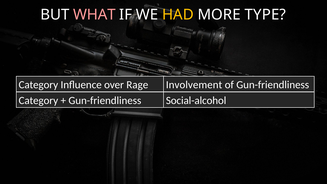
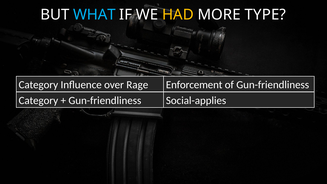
WHAT colour: pink -> light blue (94, 15)
Involvement: Involvement -> Enforcement (194, 85)
Social-alcohol: Social-alcohol -> Social-applies (196, 100)
